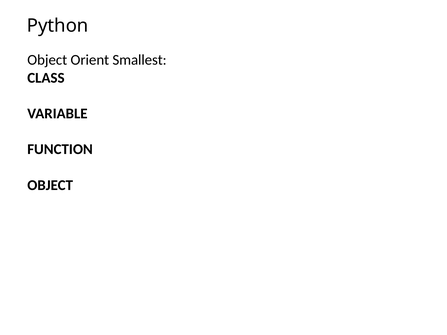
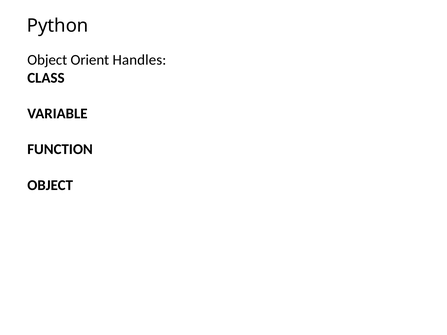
Smallest: Smallest -> Handles (139, 60)
